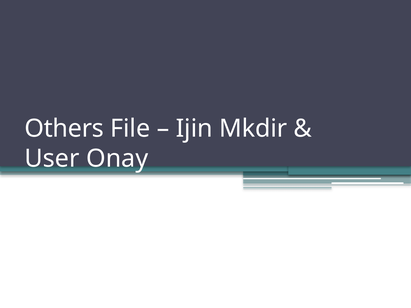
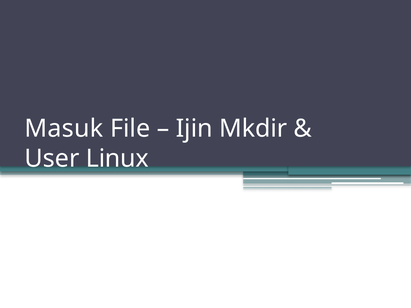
Others: Others -> Masuk (64, 129)
Onay: Onay -> Linux (117, 159)
